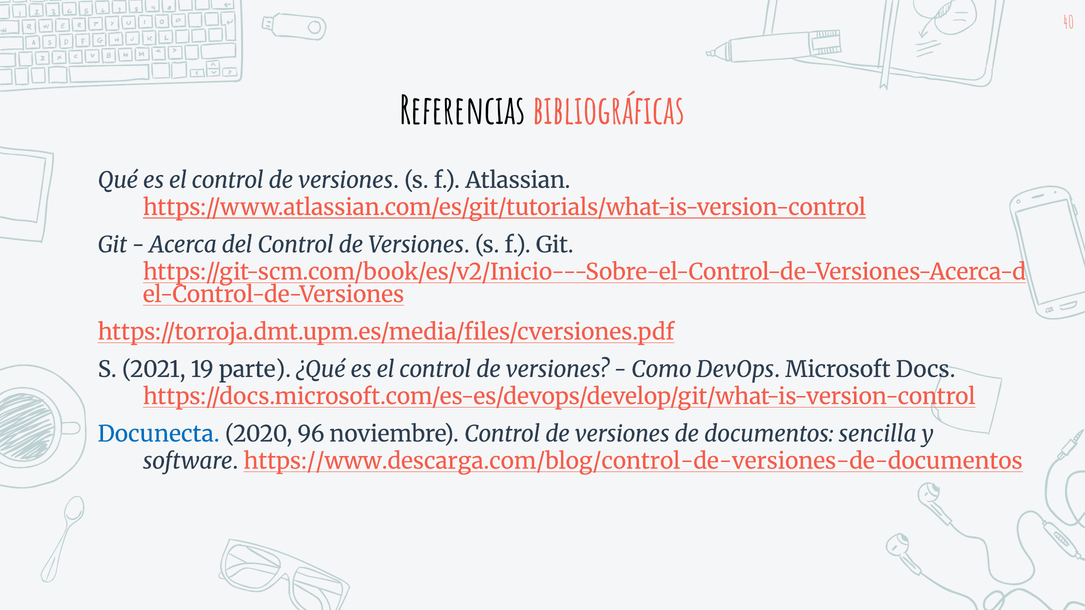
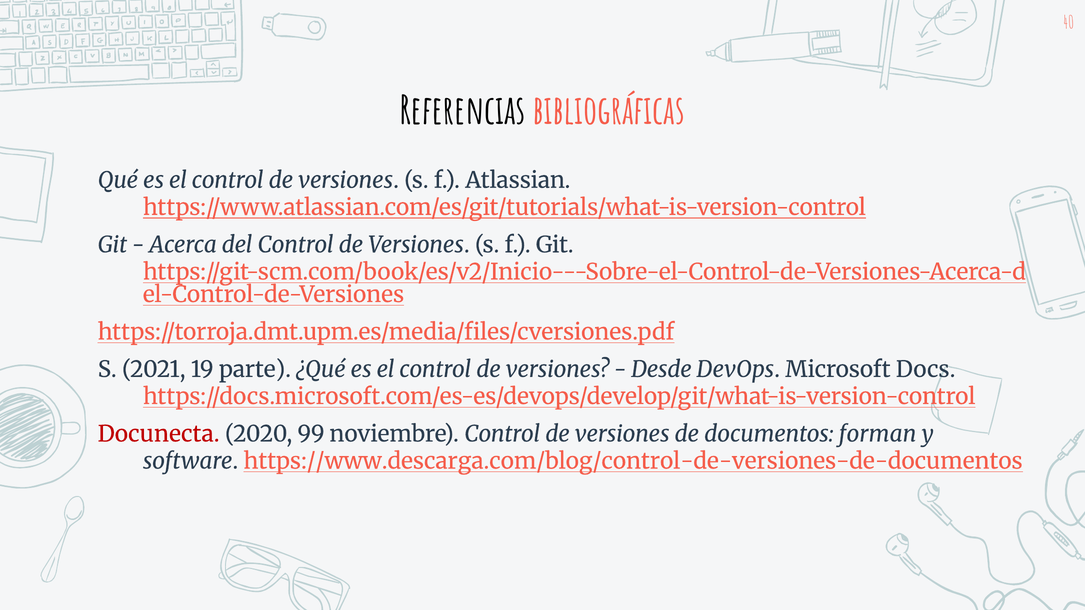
Como: Como -> Desde (661, 370)
Docunecta colour: blue -> red (159, 434)
96: 96 -> 99 (311, 434)
sencilla: sencilla -> forman (877, 434)
